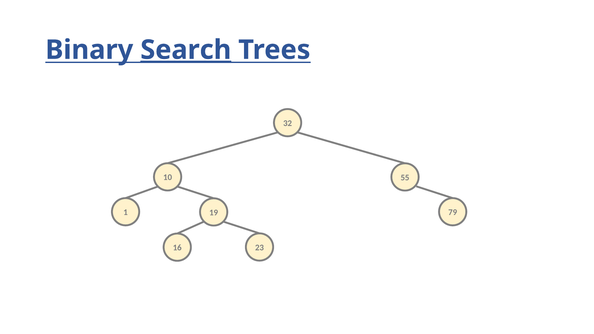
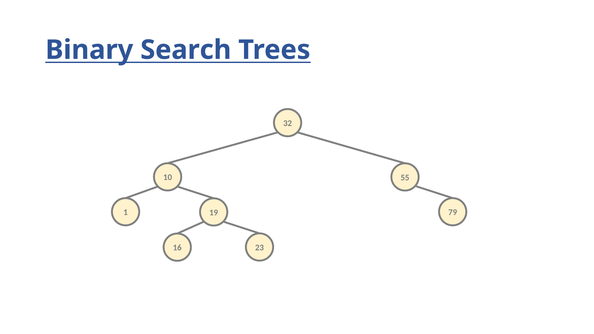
Search underline: present -> none (186, 50)
